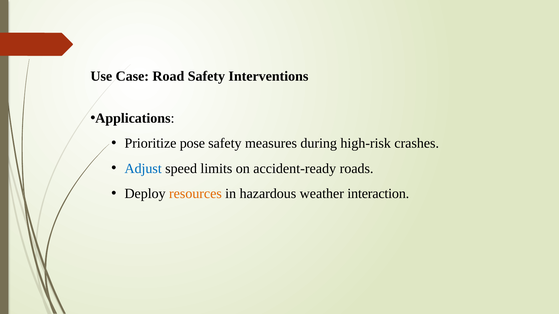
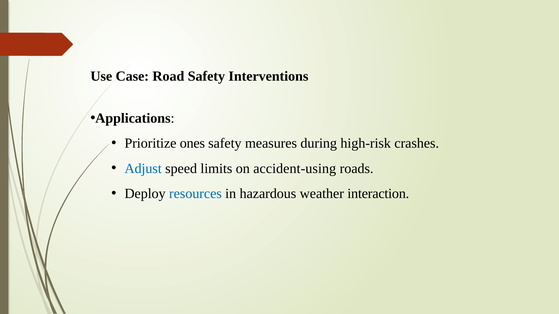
pose: pose -> ones (192, 144)
accident-ready: accident-ready -> accident-using (295, 169)
resources colour: orange -> blue (195, 194)
